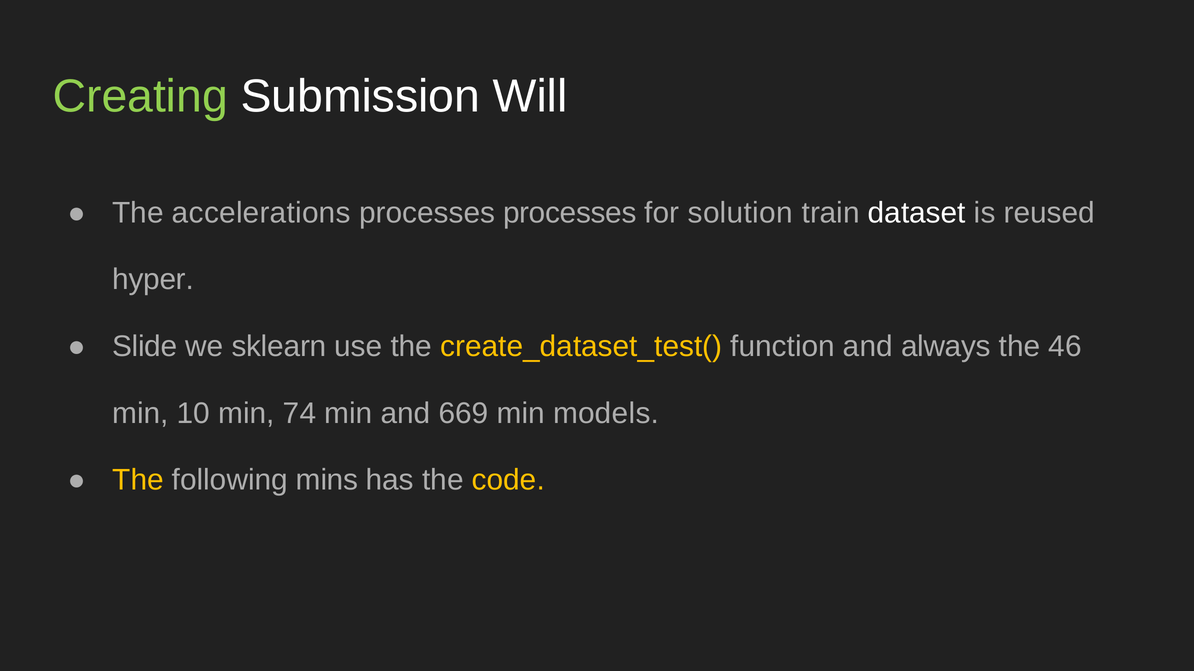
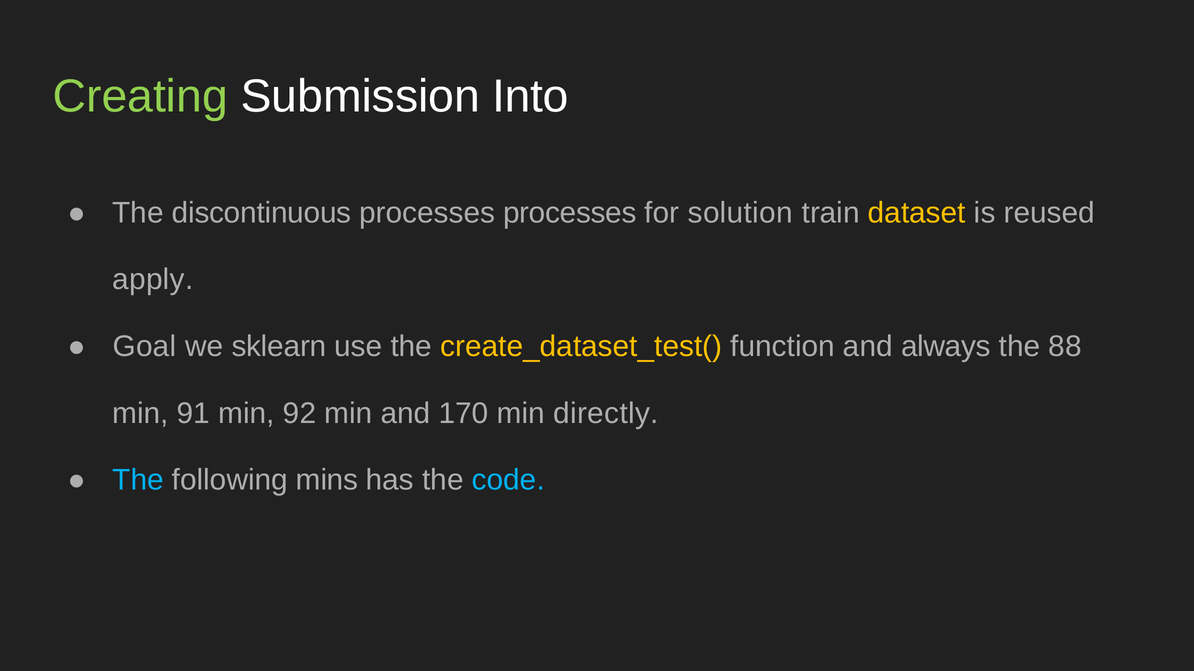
Will: Will -> Into (530, 97)
accelerations: accelerations -> discontinuous (262, 213)
dataset colour: white -> yellow (917, 213)
hyper: hyper -> apply (153, 280)
Slide: Slide -> Goal (144, 347)
46: 46 -> 88 (1065, 347)
10: 10 -> 91 (194, 414)
74: 74 -> 92 (300, 414)
669: 669 -> 170 (464, 414)
models: models -> directly (606, 414)
The colour: yellow -> light blue (138, 480)
code colour: yellow -> light blue (508, 480)
